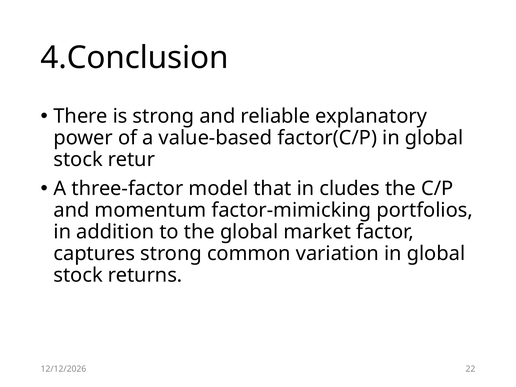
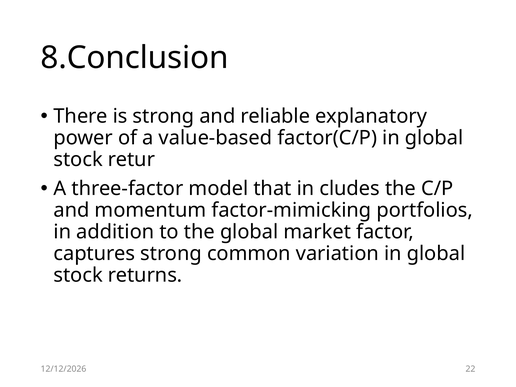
4.Conclusion: 4.Conclusion -> 8.Conclusion (135, 58)
